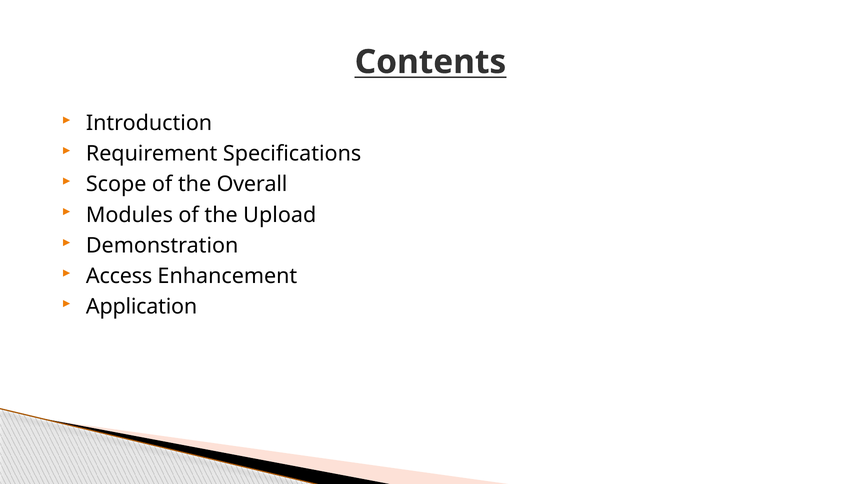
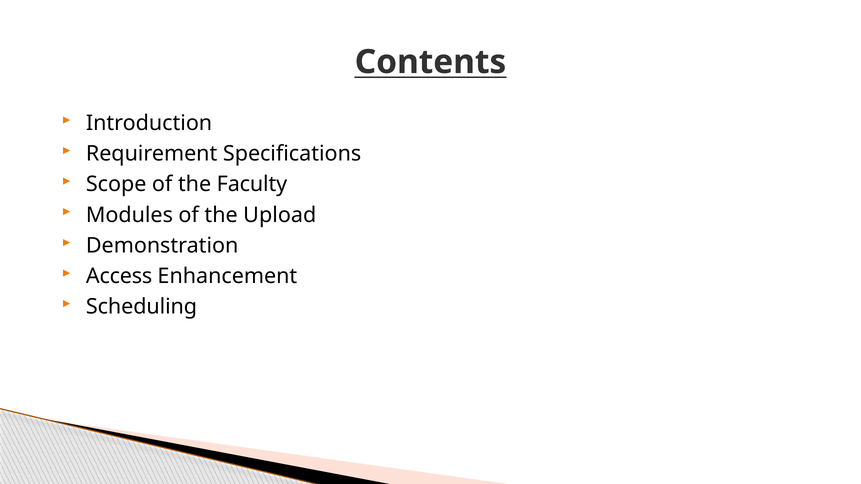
Overall: Overall -> Faculty (252, 184)
Application: Application -> Scheduling (142, 307)
